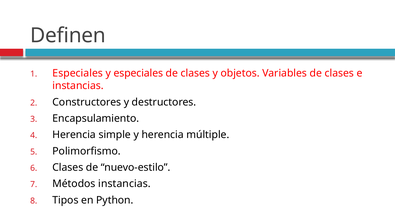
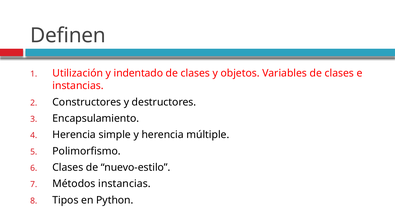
Especiales: Especiales -> Utilización (78, 73)
y especiales: especiales -> indentado (138, 73)
